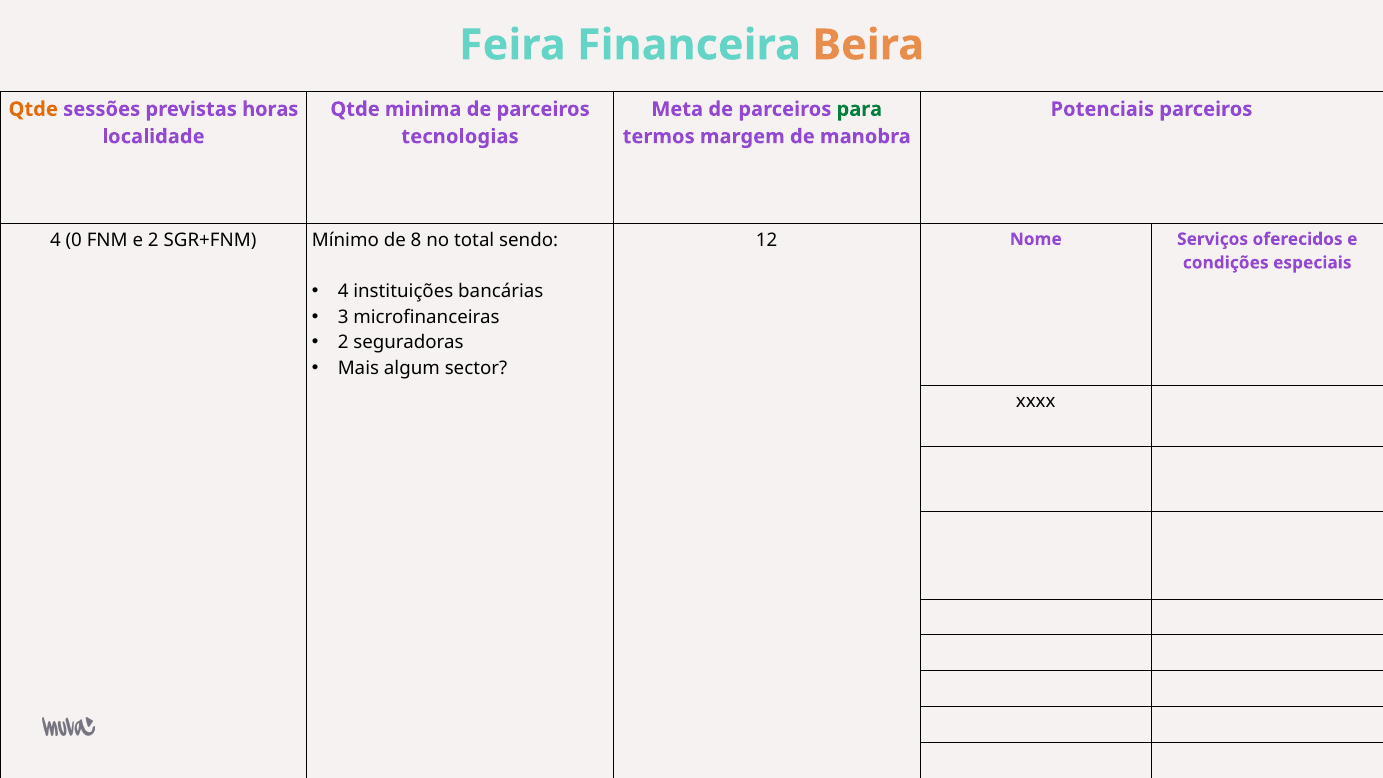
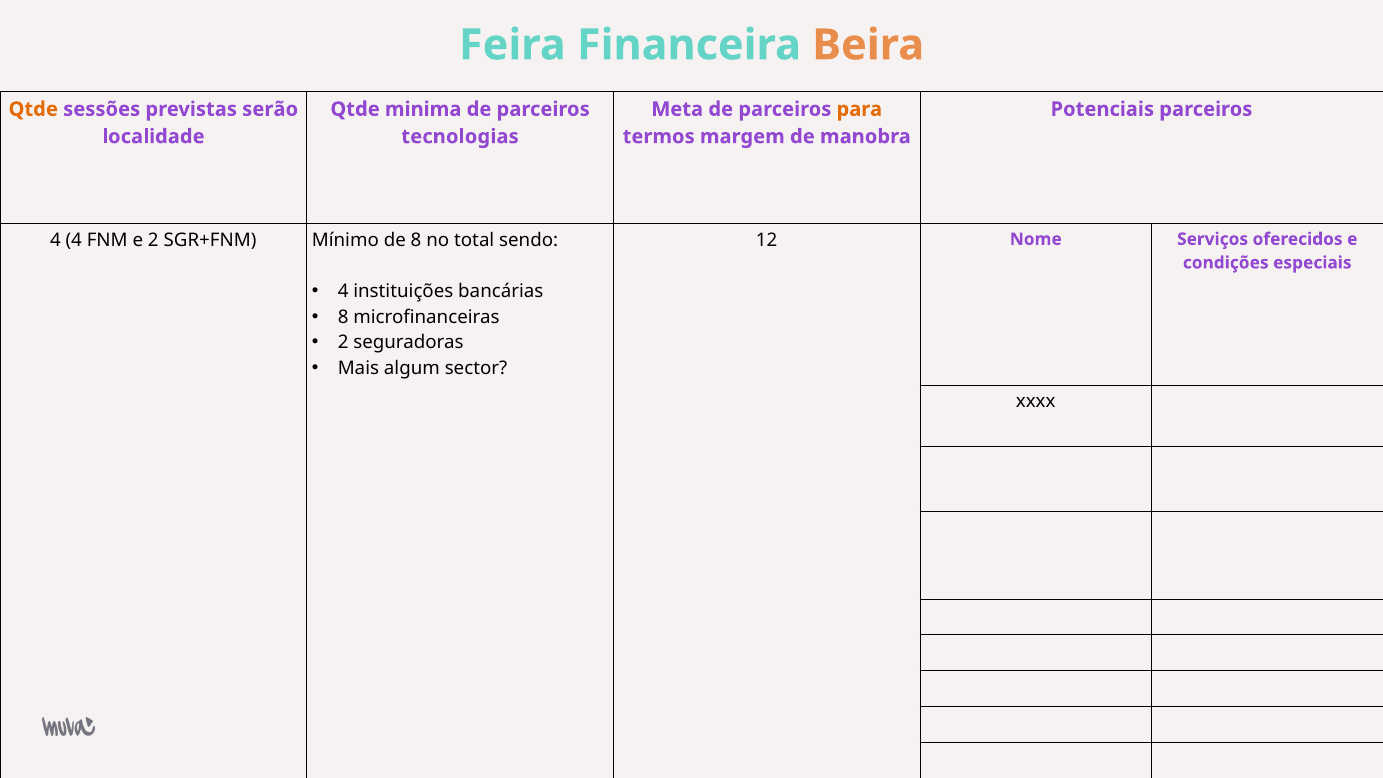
horas: horas -> serão (270, 109)
para colour: green -> orange (859, 109)
4 0: 0 -> 4 (74, 240)
3: 3 -> 8 (343, 317)
